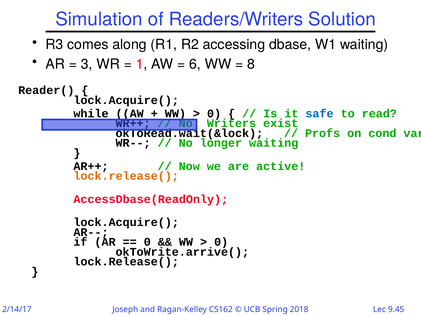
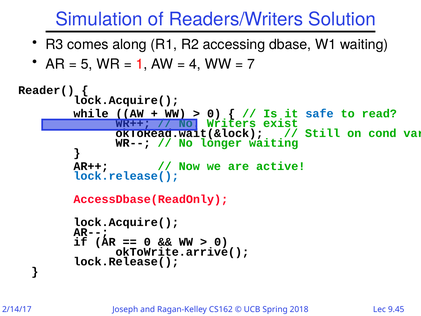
3: 3 -> 5 (87, 64)
6: 6 -> 4 (195, 64)
8: 8 -> 7 (251, 64)
Profs: Profs -> Still (323, 133)
lock.release( colour: orange -> blue (126, 176)
